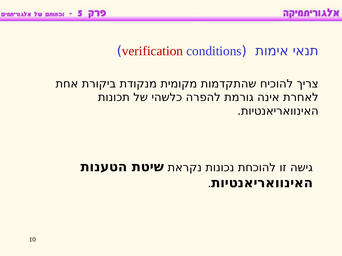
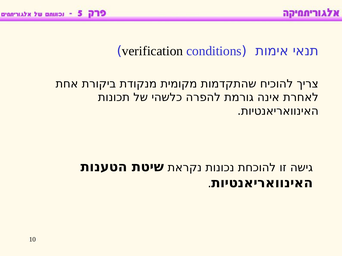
verification colour: red -> black (153, 51)
